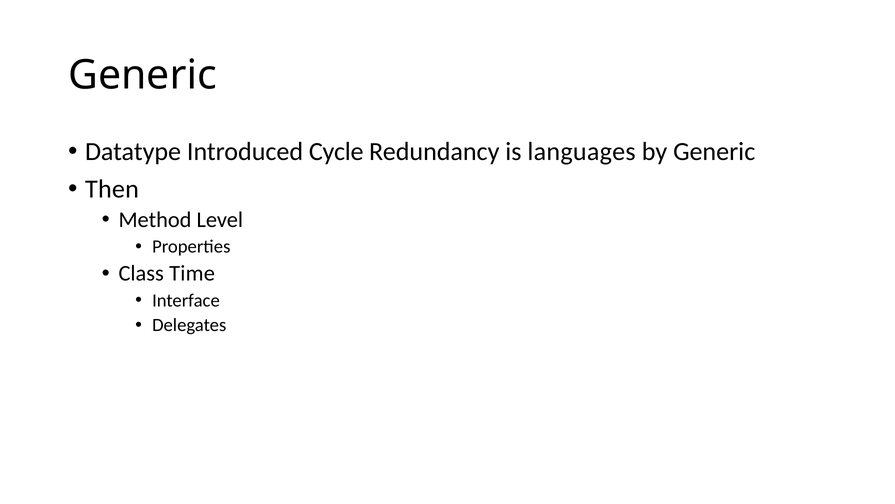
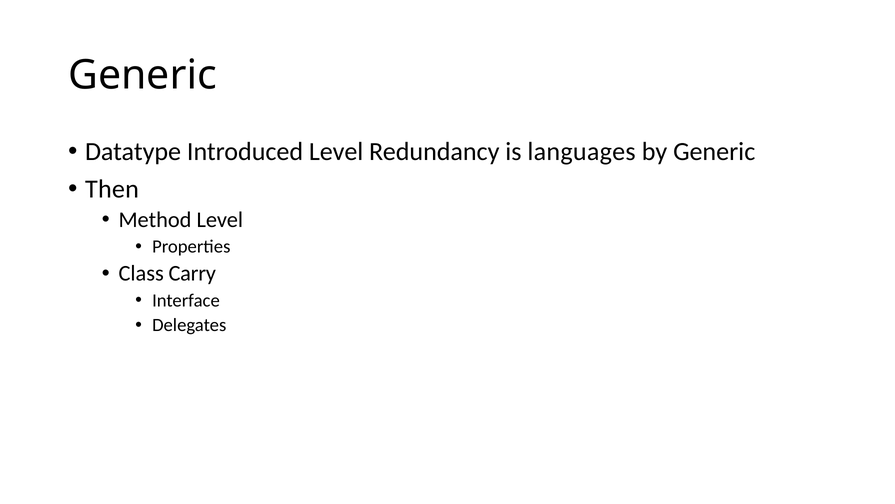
Introduced Cycle: Cycle -> Level (336, 151)
Time: Time -> Carry (192, 273)
